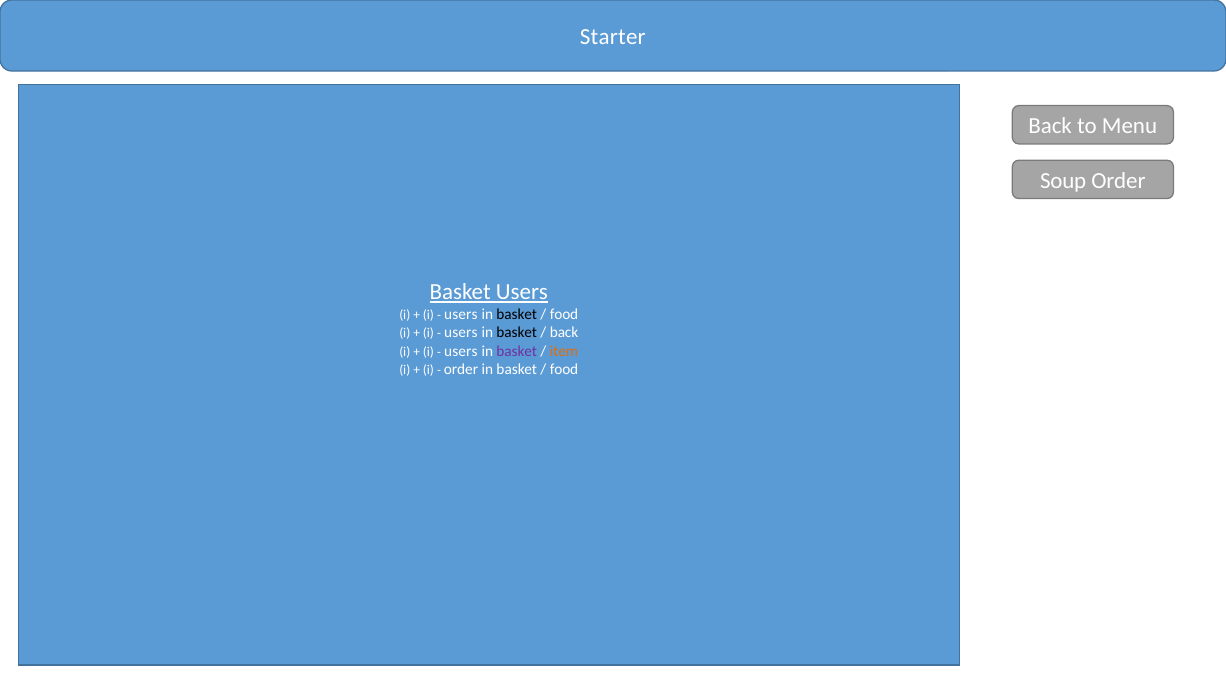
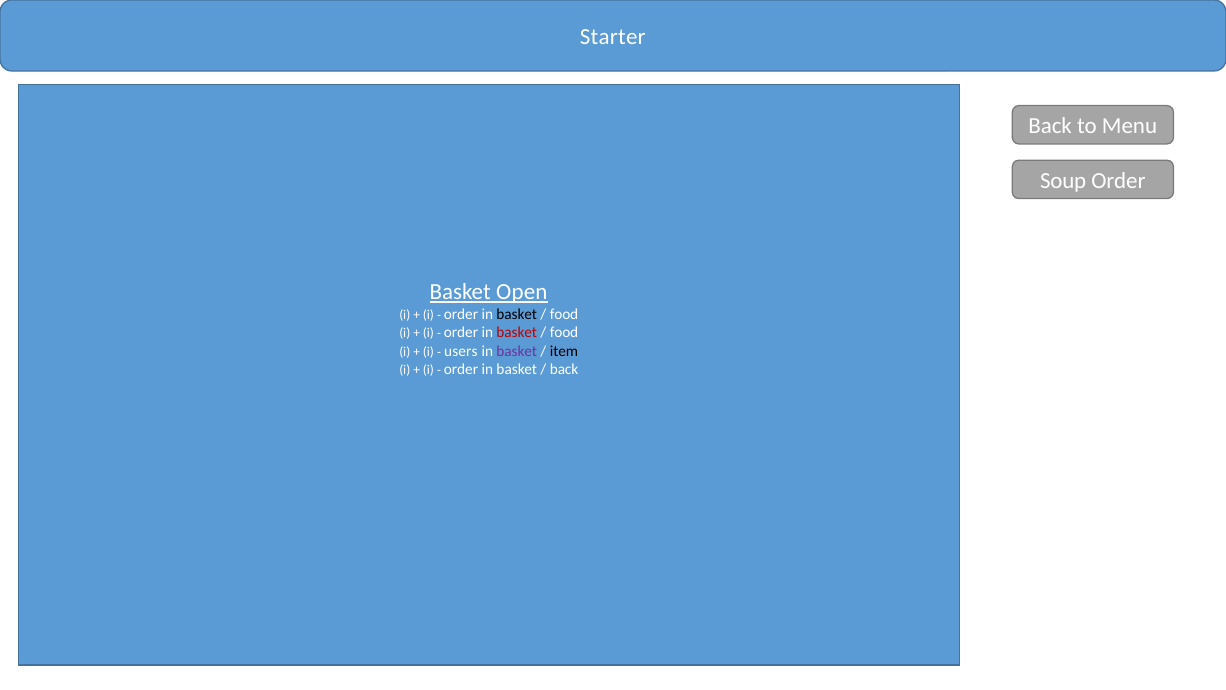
Basket Users: Users -> Open (522, 292)
users: users -> order (461, 314)
users: users -> order (461, 333)
basket colour: black -> red (517, 333)
back: back -> food (564, 333)
item colour: orange -> black (564, 351)
food: food -> back (564, 370)
